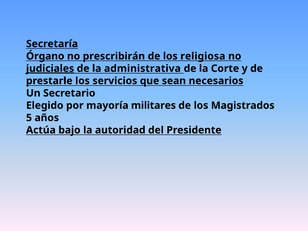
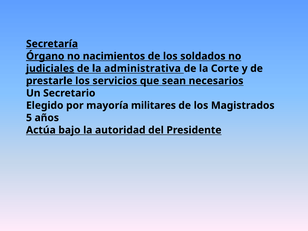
Órgano underline: none -> present (45, 56)
prescribirán: prescribirán -> nacimientos (114, 56)
religiosa: religiosa -> soldados (203, 56)
